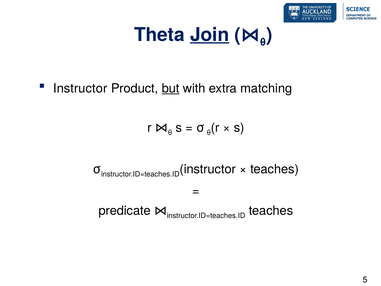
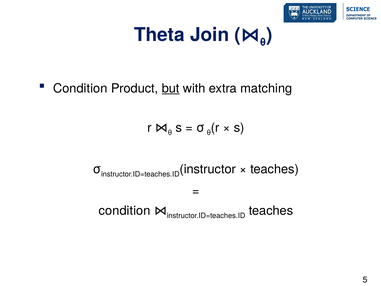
Join underline: present -> none (210, 35)
Instructor: Instructor -> Condition (80, 88)
predicate: predicate -> condition (125, 211)
